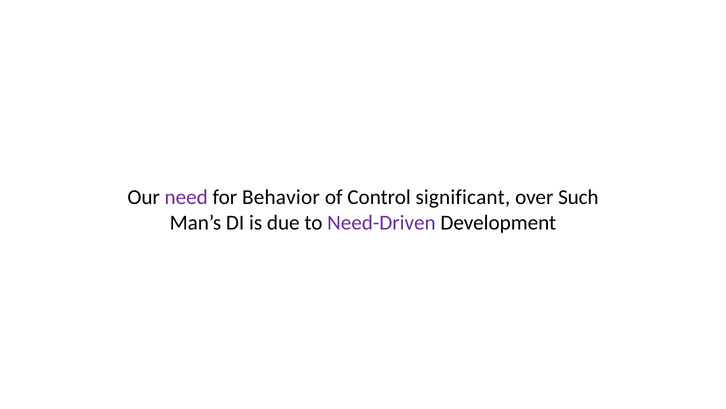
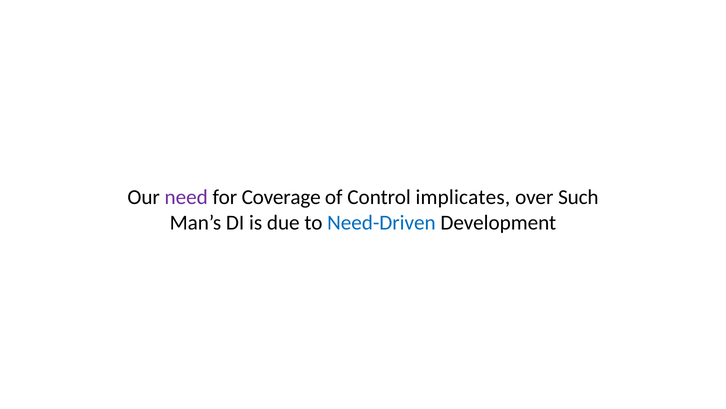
Behavior: Behavior -> Coverage (281, 197)
significant: significant -> implicates (463, 197)
Need-Driven colour: purple -> blue (381, 222)
